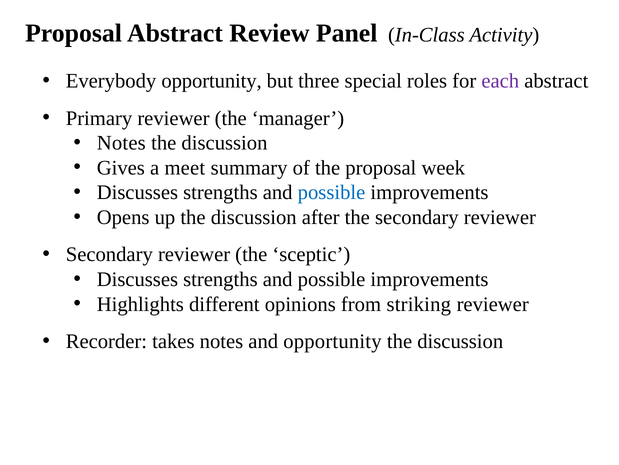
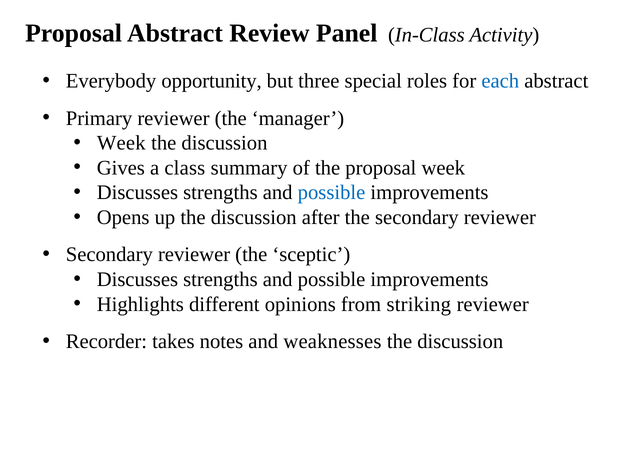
each colour: purple -> blue (500, 81)
Notes: Notes -> Week (121, 143)
meet: meet -> class (185, 168)
and opportunity: opportunity -> weaknesses (332, 341)
